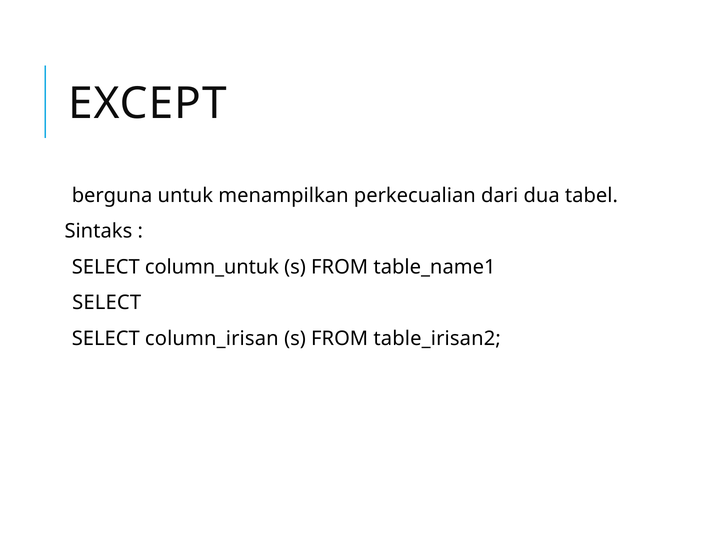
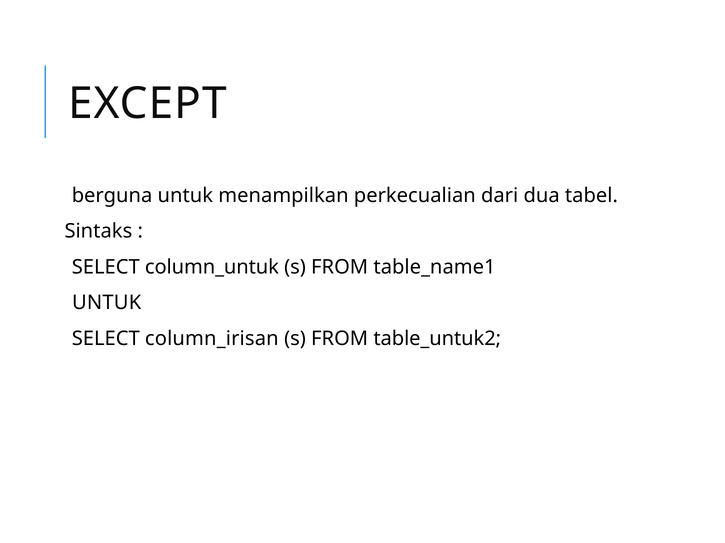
SELECT: SELECT -> UNTUK (107, 303)
table_irisan2: table_irisan2 -> table_untuk2 (437, 339)
